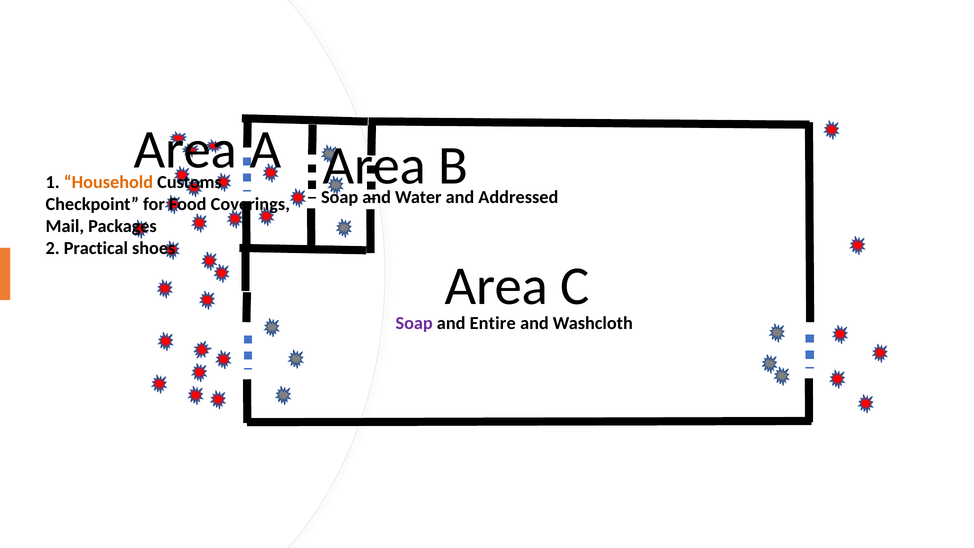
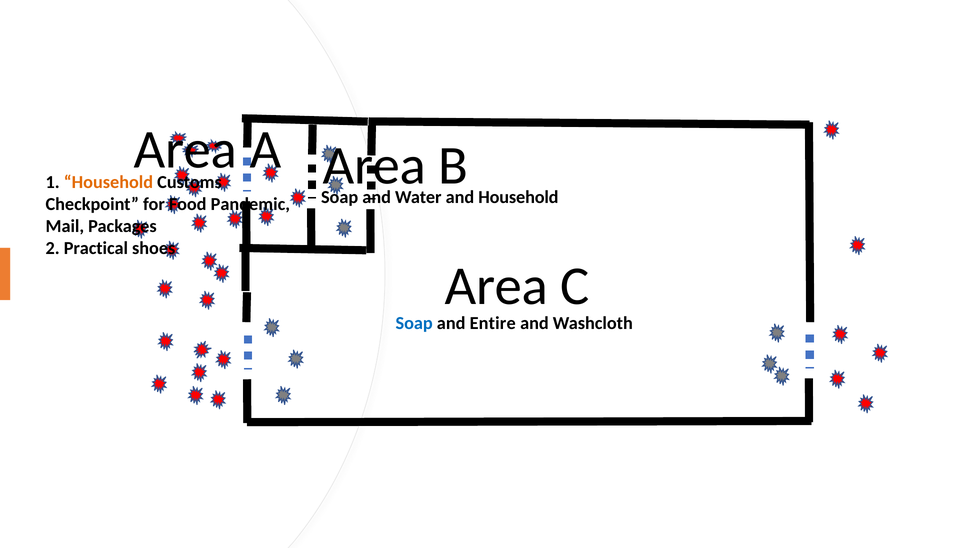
Addressed: Addressed -> Household (518, 197)
Coverings: Coverings -> Pandemic (250, 204)
Soap colour: purple -> blue (414, 323)
